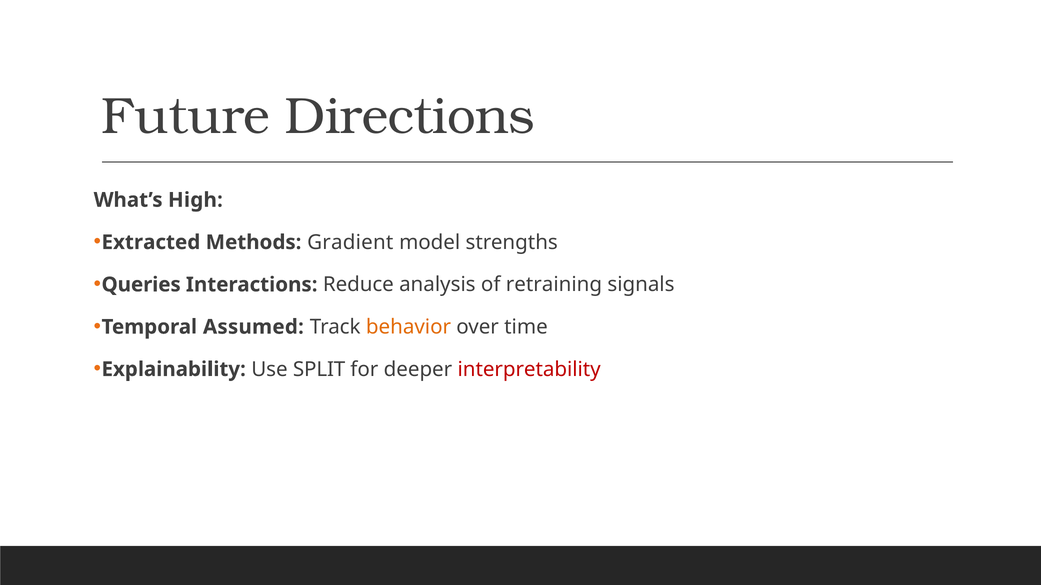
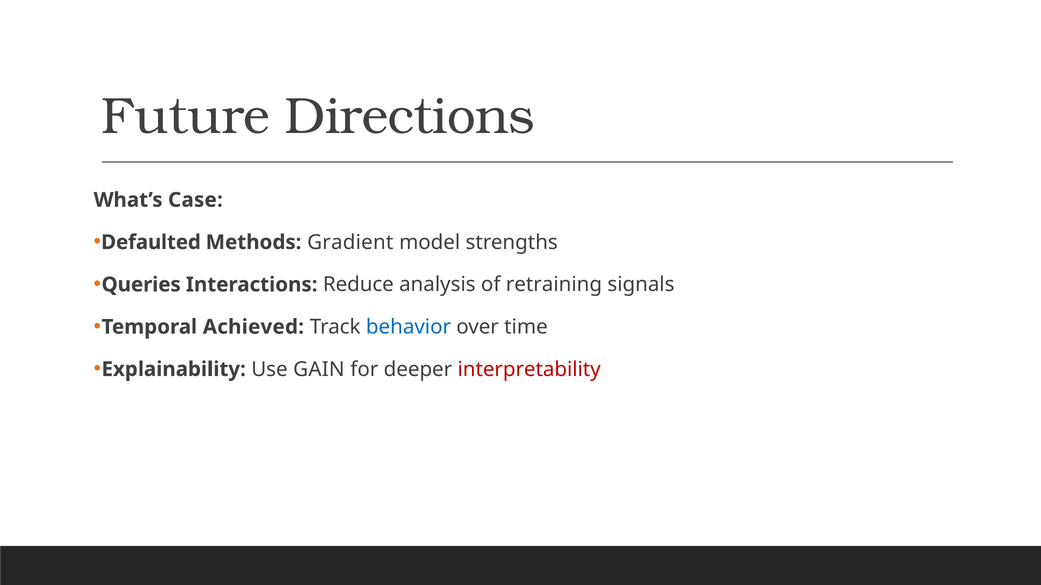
High: High -> Case (195, 200)
Extracted: Extracted -> Defaulted (151, 243)
Assumed: Assumed -> Achieved (253, 327)
behavior colour: orange -> blue (409, 327)
SPLIT: SPLIT -> GAIN (319, 370)
